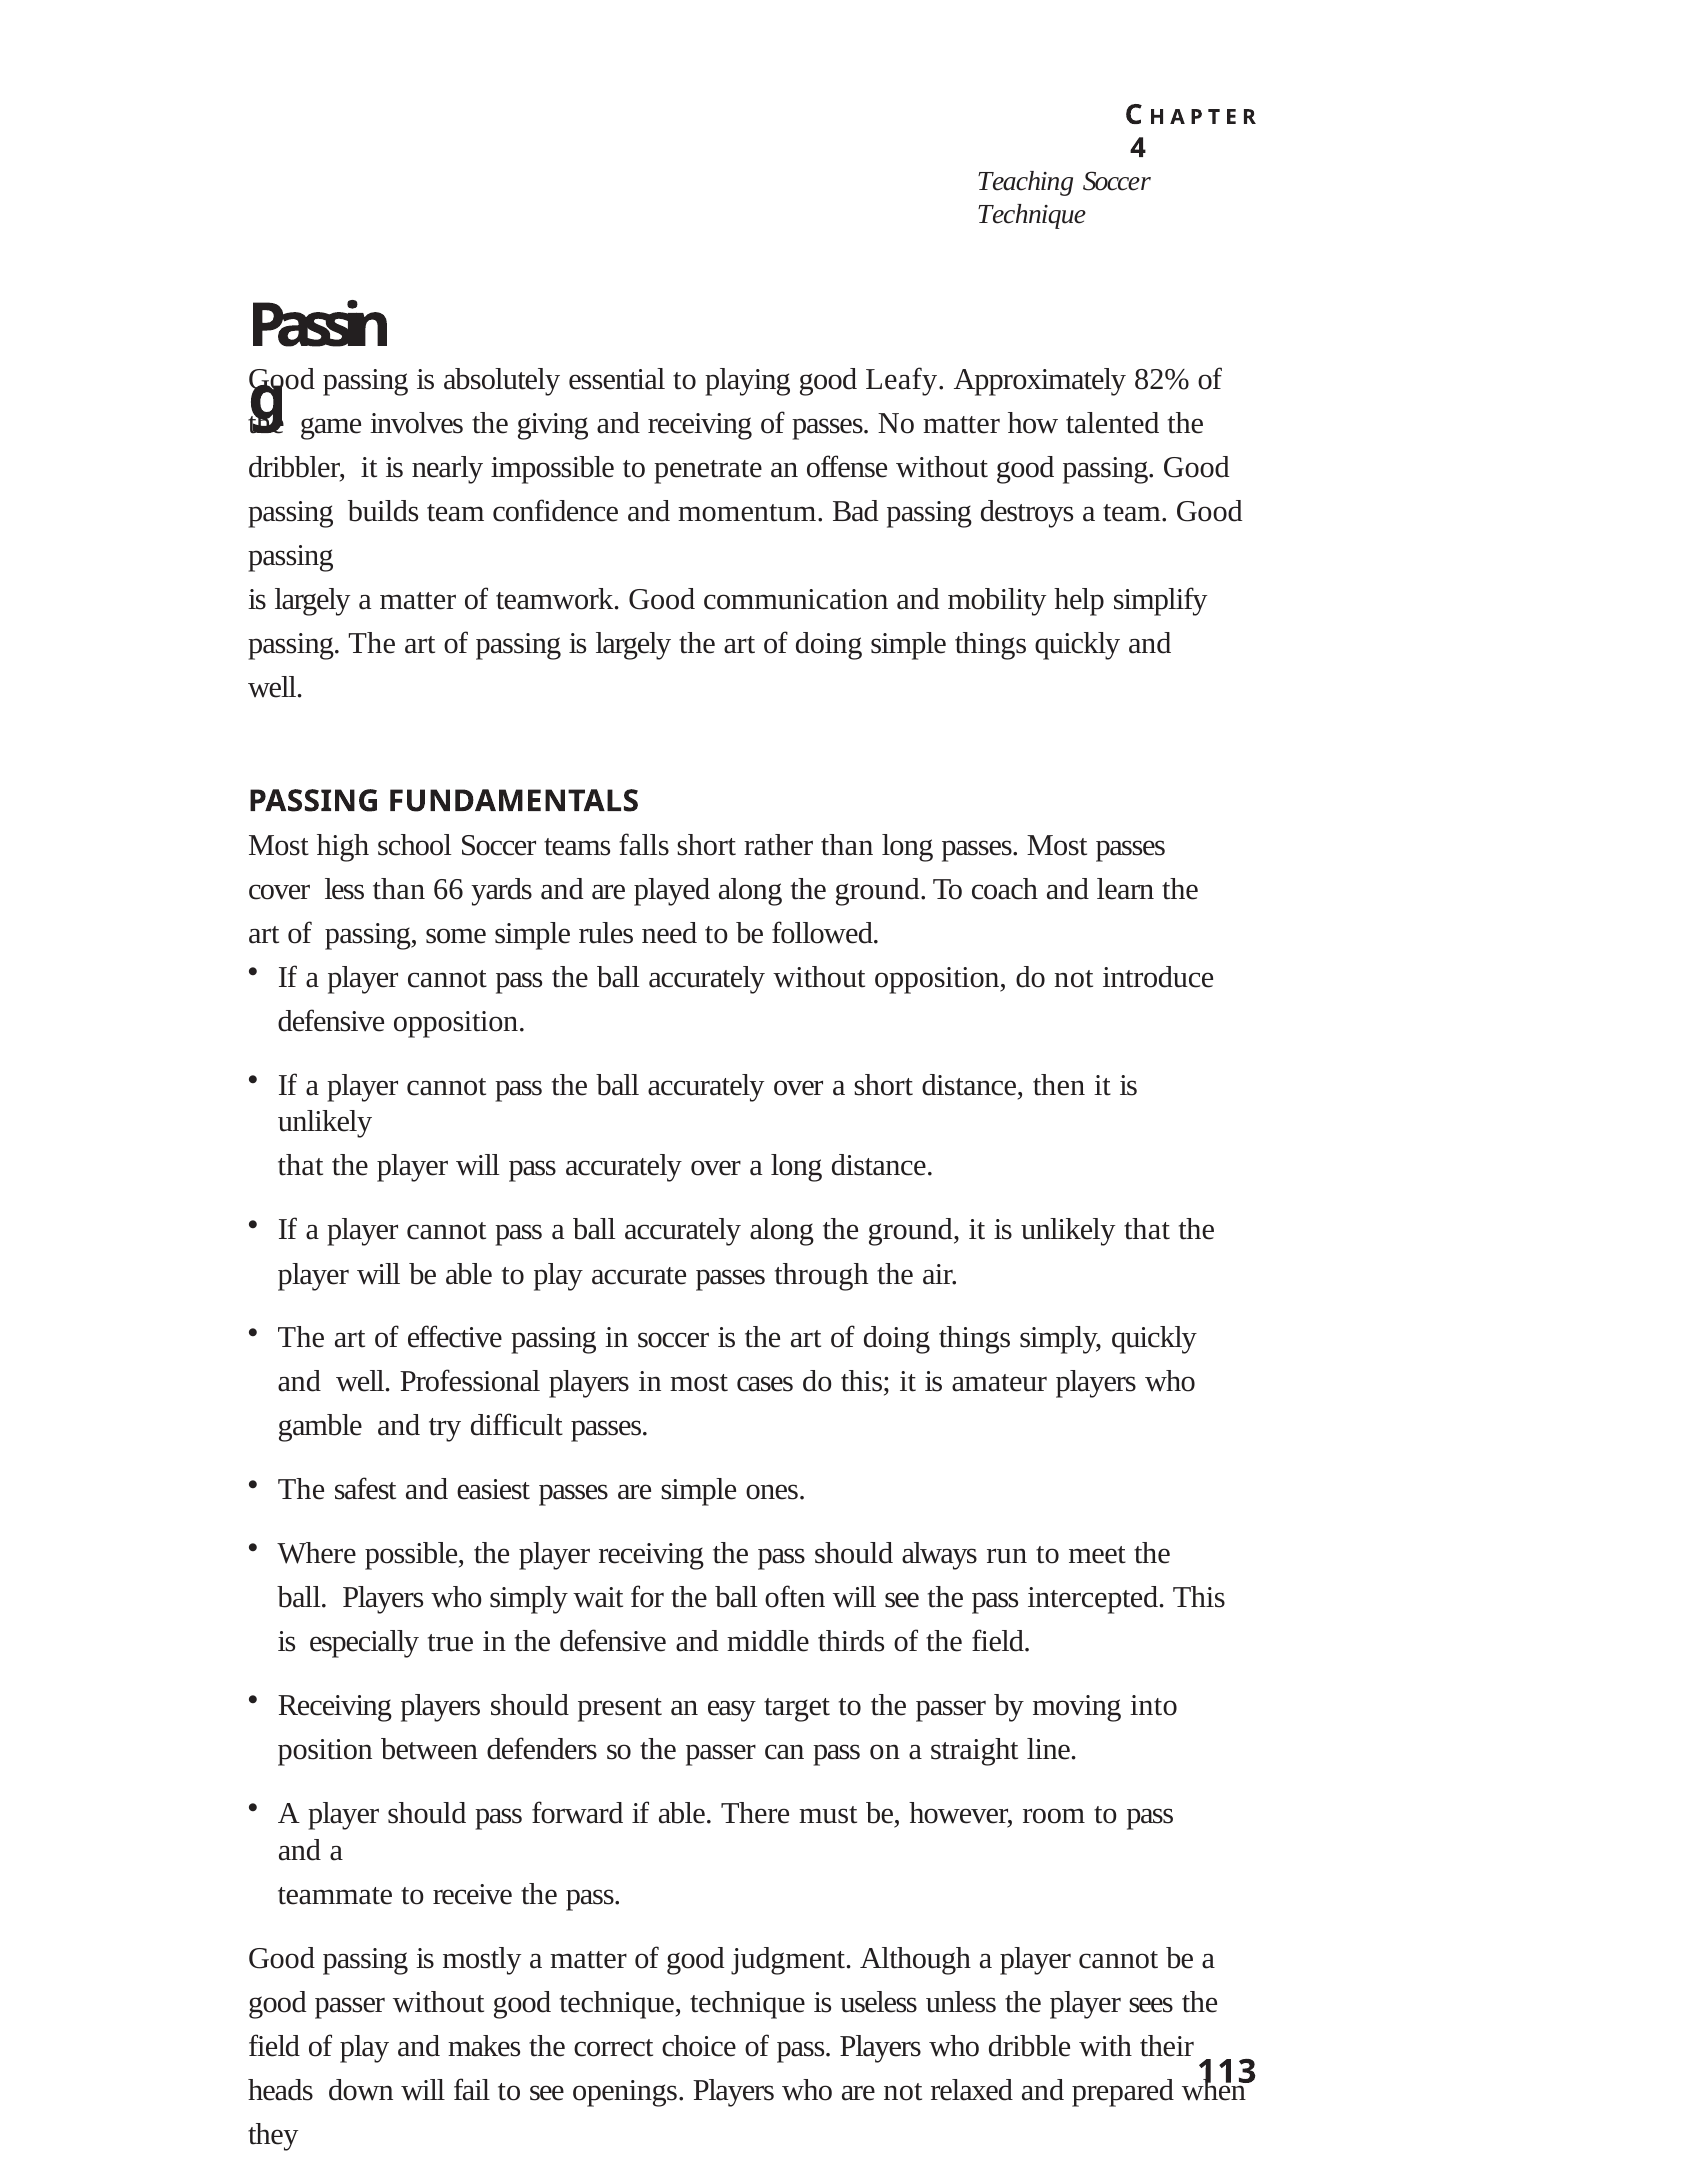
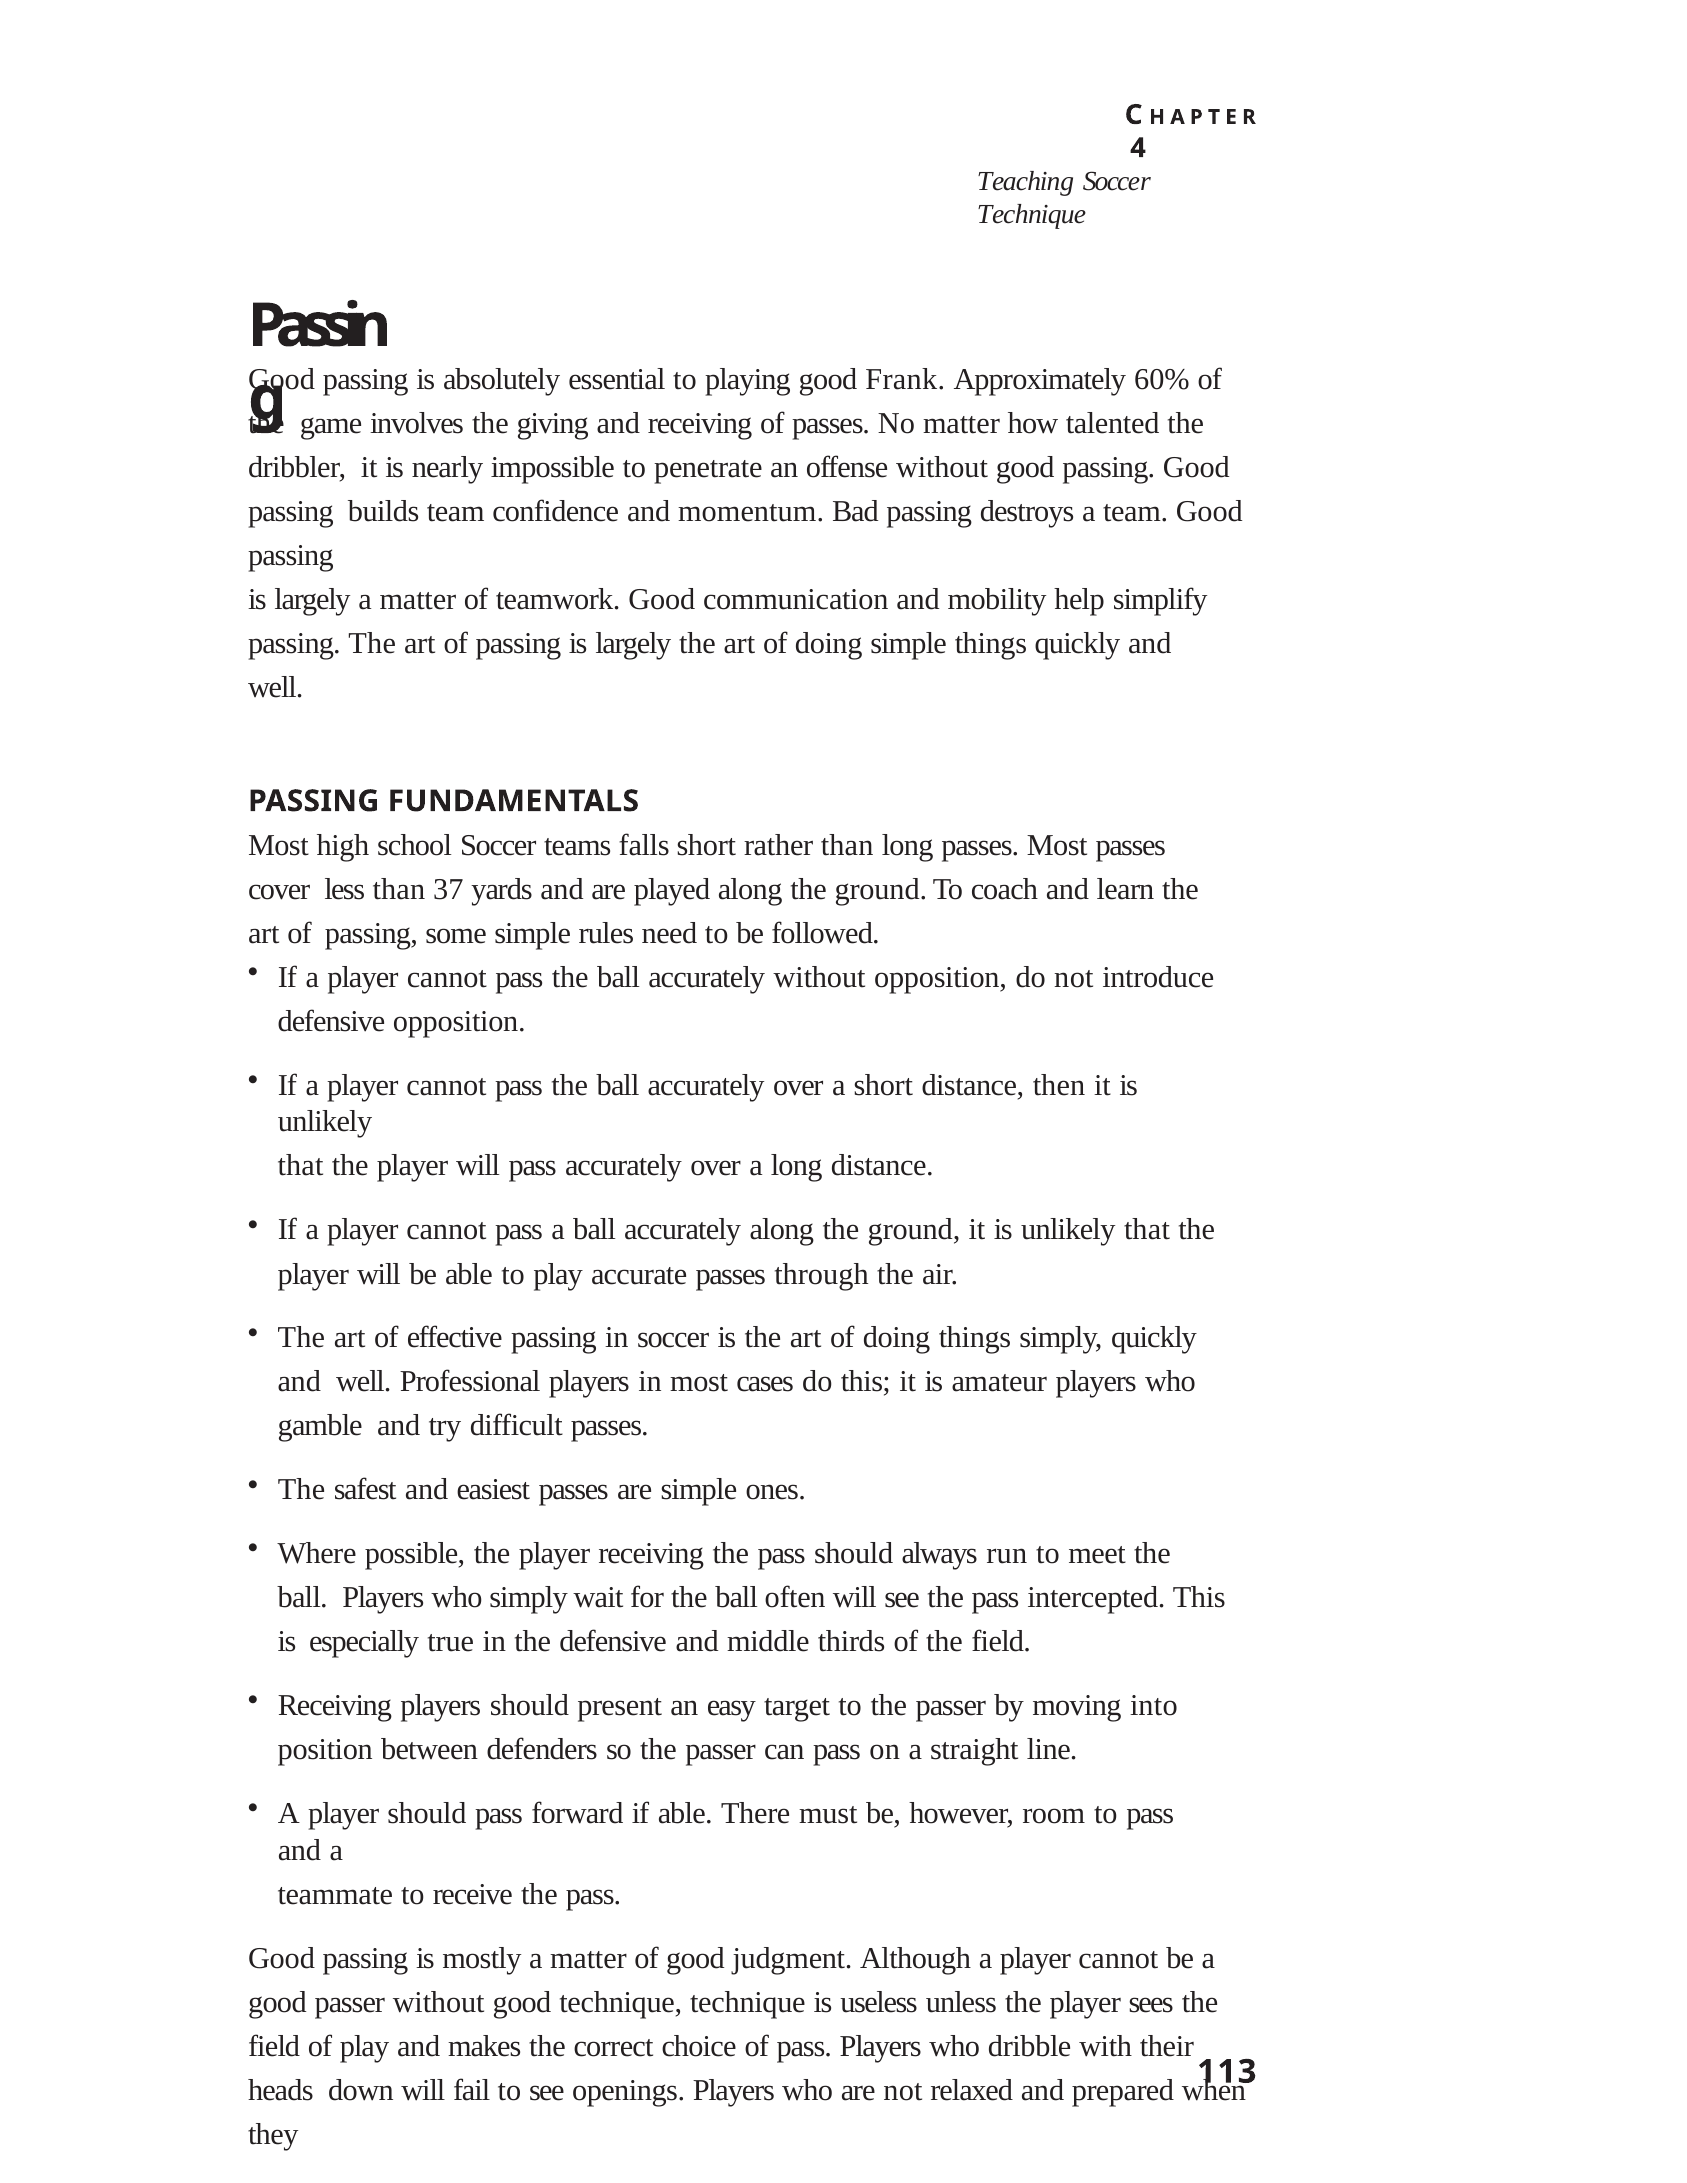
Leafy: Leafy -> Frank (905, 380)
82%: 82% -> 60% (1162, 380)
66: 66 -> 37 (448, 889)
